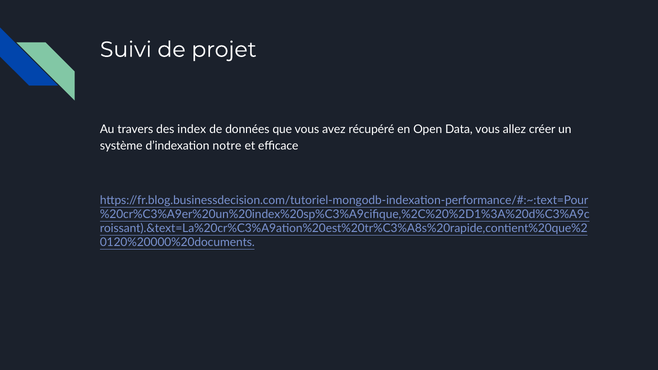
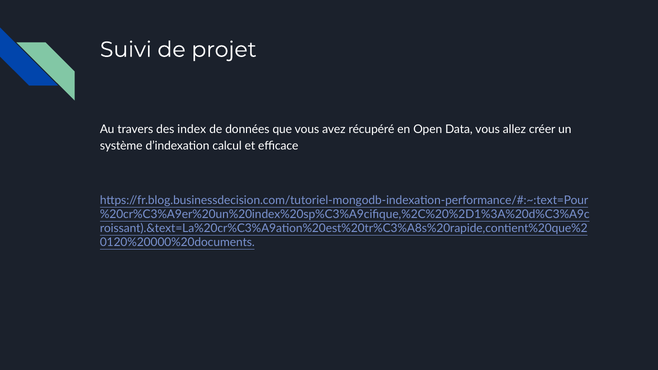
notre: notre -> calcul (227, 146)
